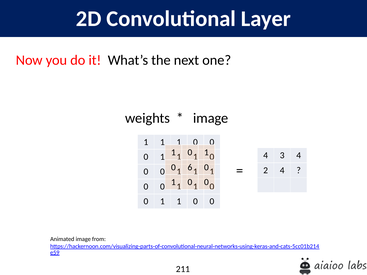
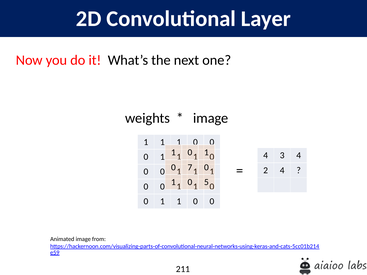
6: 6 -> 7 (190, 167)
0: 0 -> 5 (206, 182)
